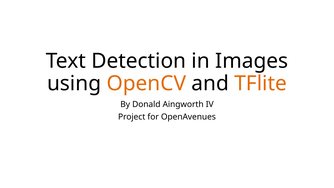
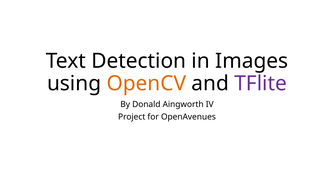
TFlite colour: orange -> purple (261, 83)
